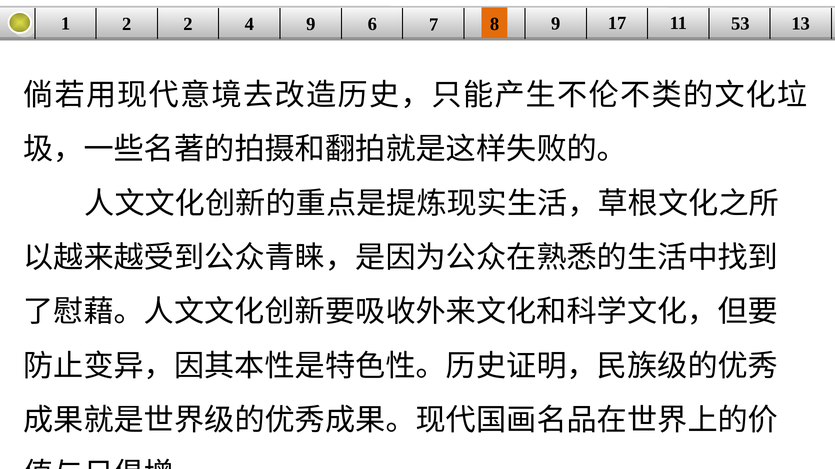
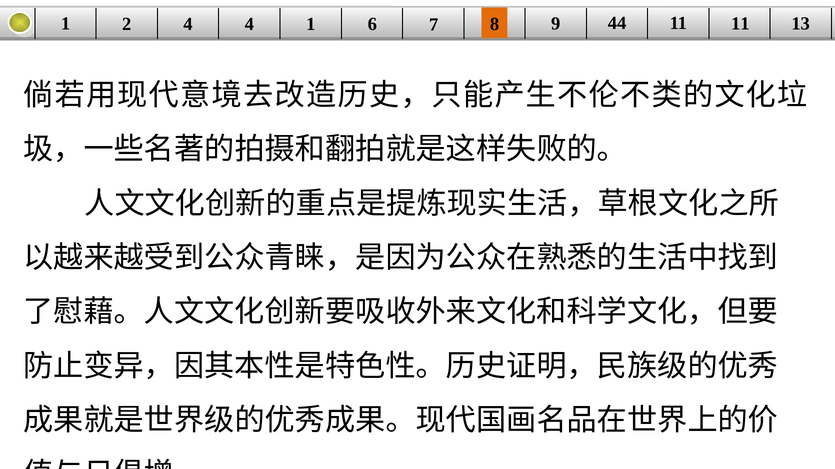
11 53: 53 -> 11 (740, 23)
2 2: 2 -> 4 (188, 24)
4 9: 9 -> 1 (311, 24)
17: 17 -> 44 (617, 23)
